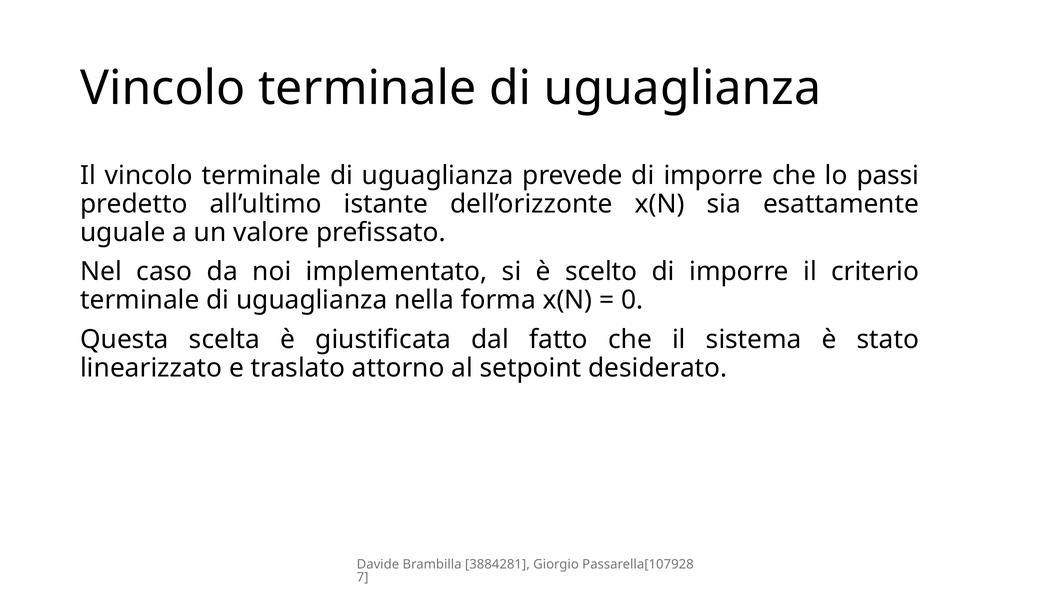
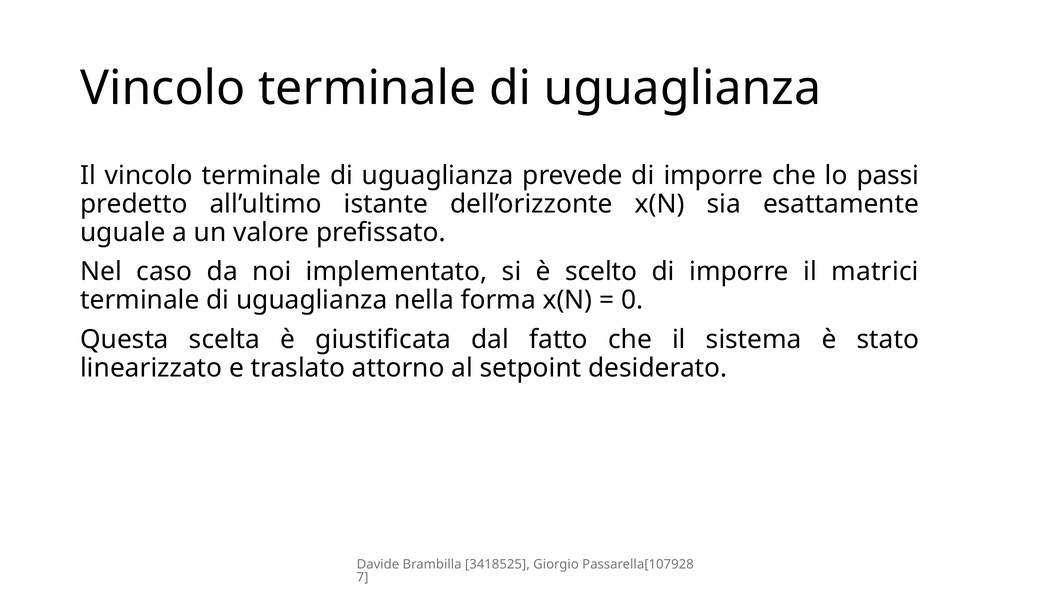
criterio: criterio -> matrici (875, 272)
3884281: 3884281 -> 3418525 (497, 565)
